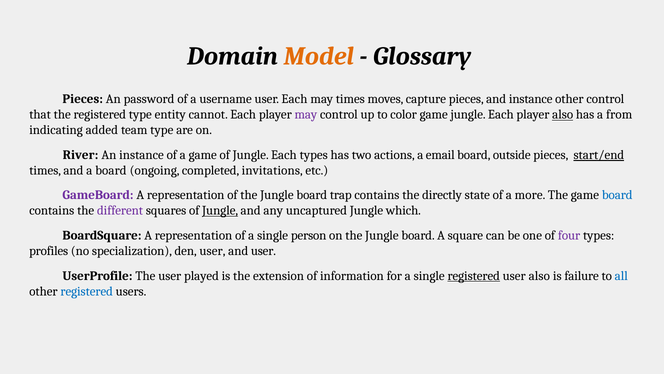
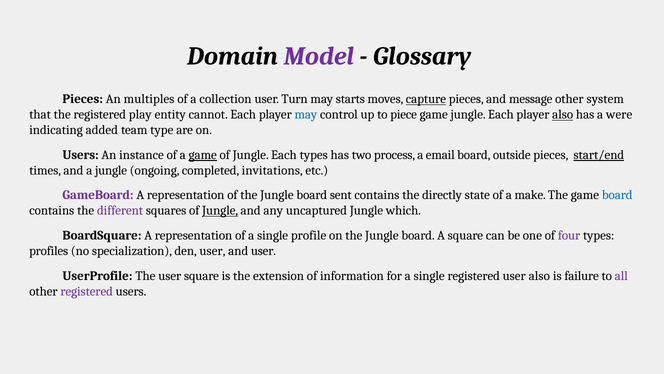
Model colour: orange -> purple (319, 56)
password: password -> multiples (149, 99)
username: username -> collection (226, 99)
user Each: Each -> Turn (295, 99)
may times: times -> starts (350, 99)
capture underline: none -> present (426, 99)
and instance: instance -> message (531, 99)
other control: control -> system (605, 99)
registered type: type -> play (140, 114)
may colour: purple -> blue (306, 114)
color: color -> piece (404, 114)
from: from -> were (619, 114)
River: River -> Users (81, 155)
game underline: none -> present (203, 155)
actions: actions -> process (395, 155)
a board: board -> jungle (111, 170)
trap: trap -> sent (341, 195)
more: more -> make (530, 195)
person: person -> profile (309, 235)
user played: played -> square (202, 275)
registered underline: present -> none (474, 275)
all colour: blue -> purple (621, 275)
registered colour: blue -> purple (87, 291)
